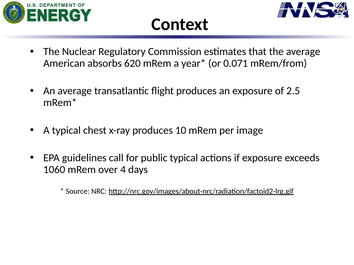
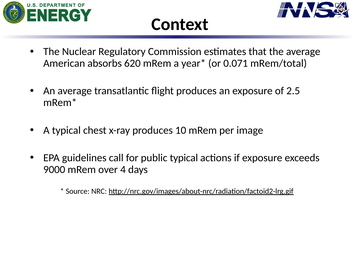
mRem/from: mRem/from -> mRem/total (279, 63)
1060: 1060 -> 9000 (54, 170)
